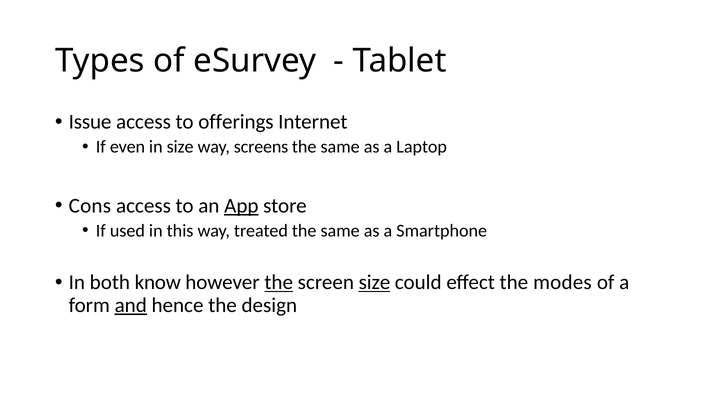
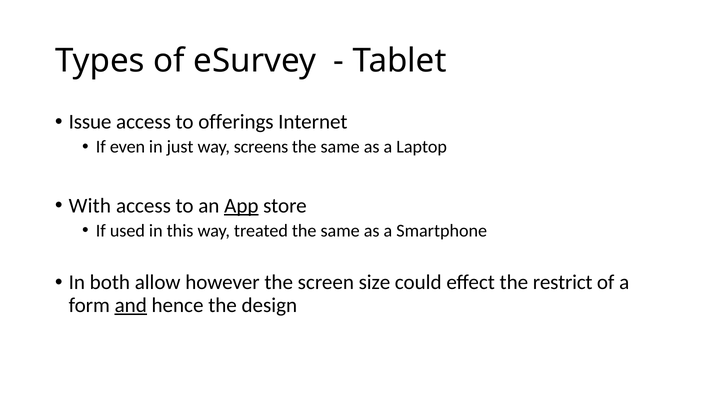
in size: size -> just (180, 147)
Cons: Cons -> With (90, 206)
know: know -> allow (158, 283)
the underline: present -> none (279, 283)
size underline: present -> none (374, 283)
modes: modes -> restrict (563, 283)
